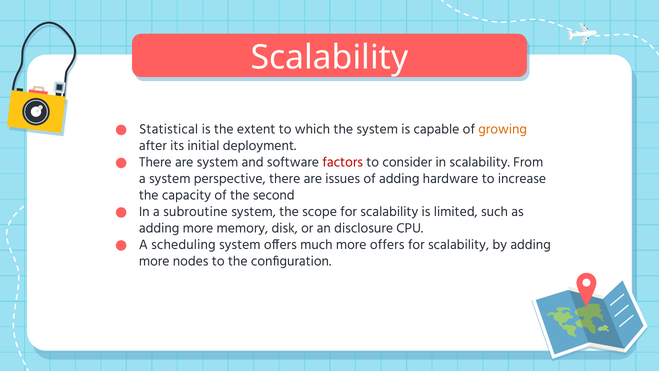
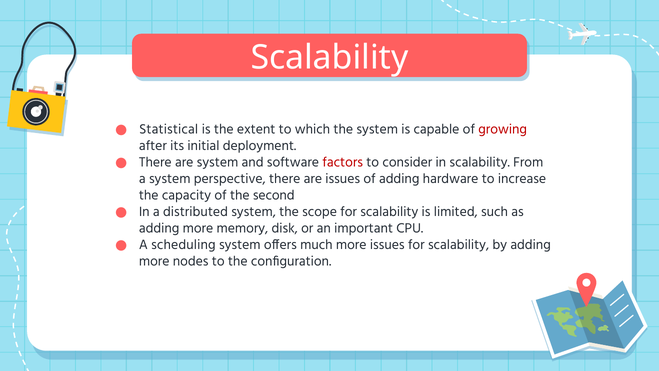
growing colour: orange -> red (503, 129)
subroutine: subroutine -> distributed (195, 212)
disclosure: disclosure -> important (364, 228)
more offers: offers -> issues (387, 245)
